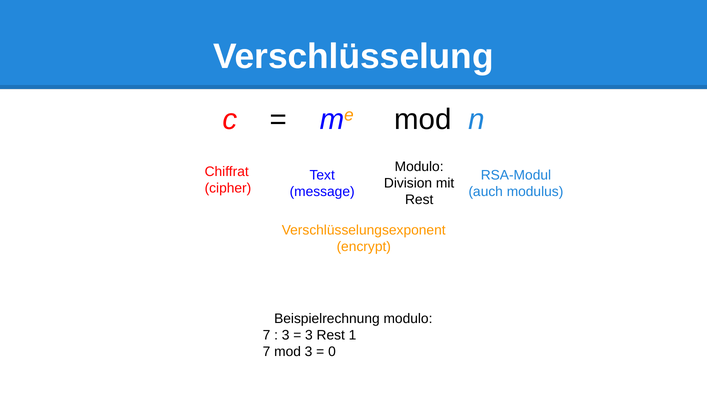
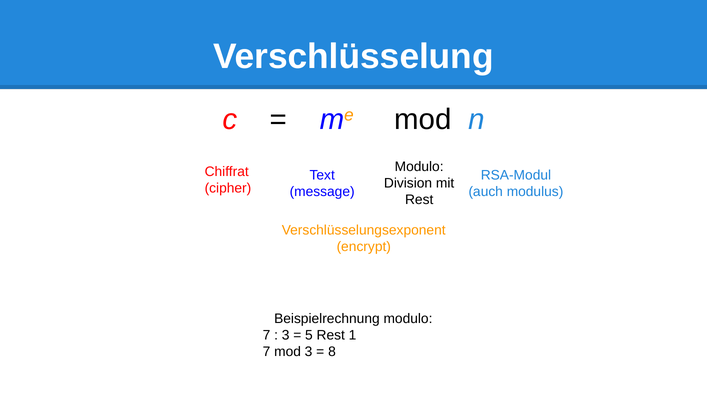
3: 3 -> 5 (309, 335)
0: 0 -> 8 (332, 351)
